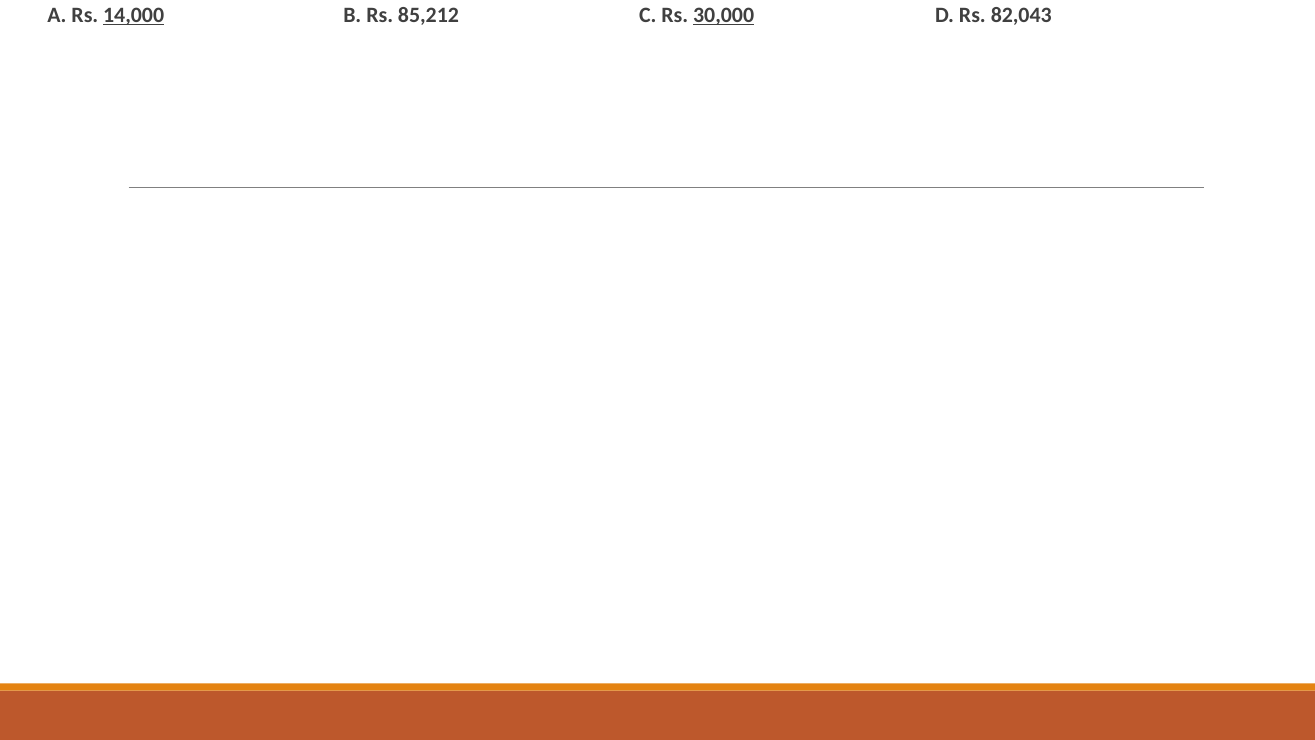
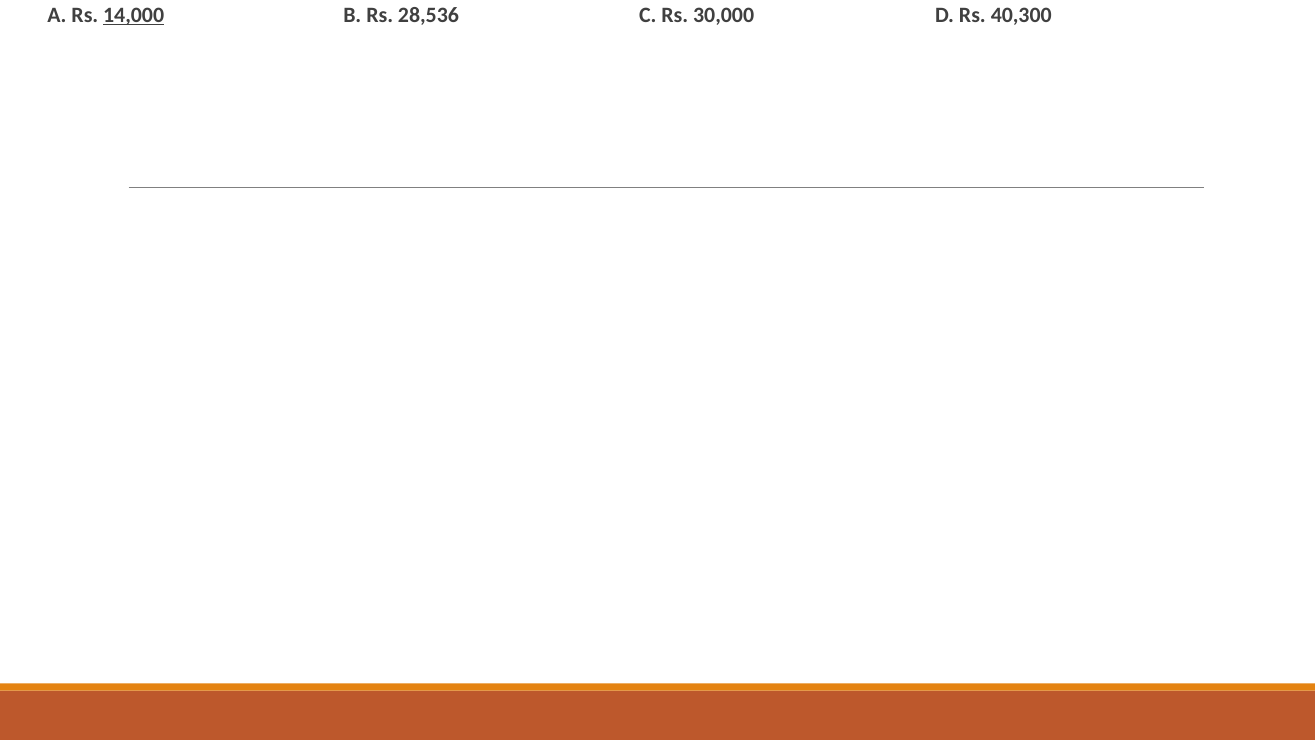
85,212: 85,212 -> 28,536 (428, 15)
30,000 underline: present -> none (724, 15)
82,043: 82,043 -> 40,300 (1021, 15)
